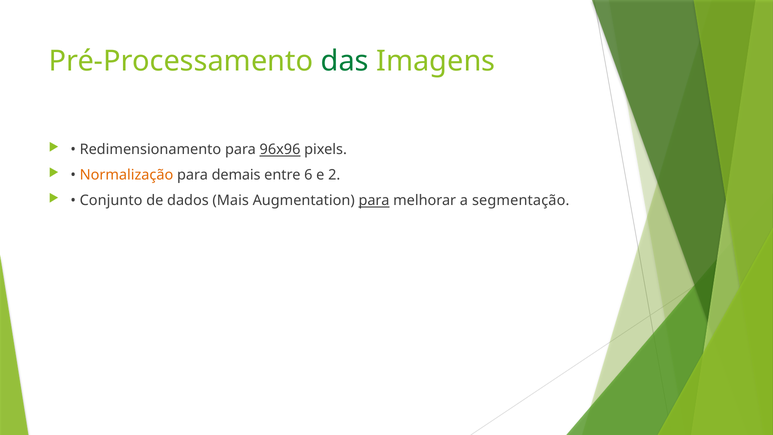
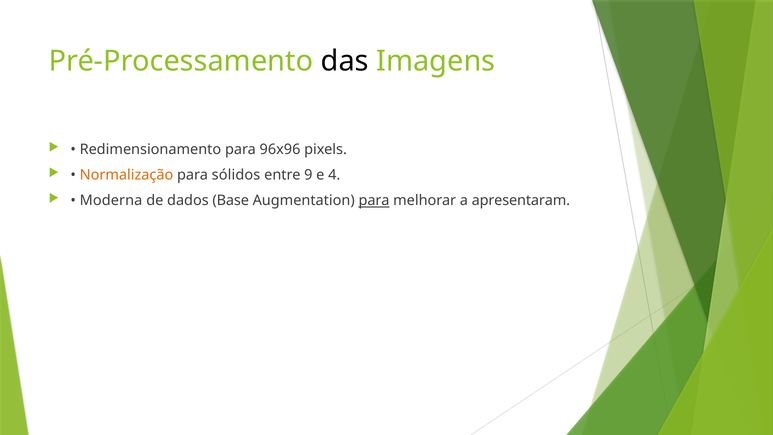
das colour: green -> black (345, 61)
96x96 underline: present -> none (280, 150)
demais: demais -> sólidos (236, 175)
6: 6 -> 9 (308, 175)
2: 2 -> 4 (334, 175)
Conjunto: Conjunto -> Moderna (111, 201)
Mais: Mais -> Base (231, 201)
segmentação: segmentação -> apresentaram (521, 201)
